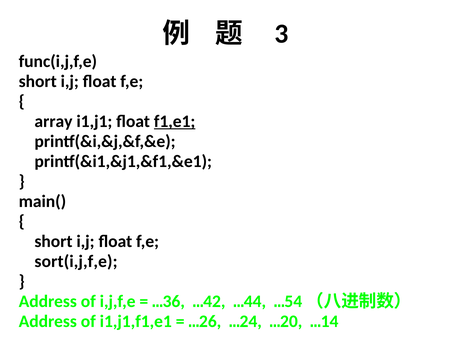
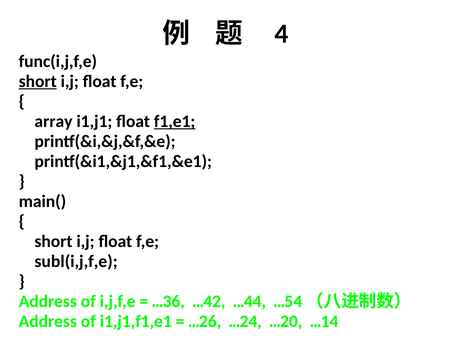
3: 3 -> 4 (281, 34)
short underline: none -> present (38, 81)
sort(i,j,f,e: sort(i,j,f,e -> subl(i,j,f,e (76, 261)
